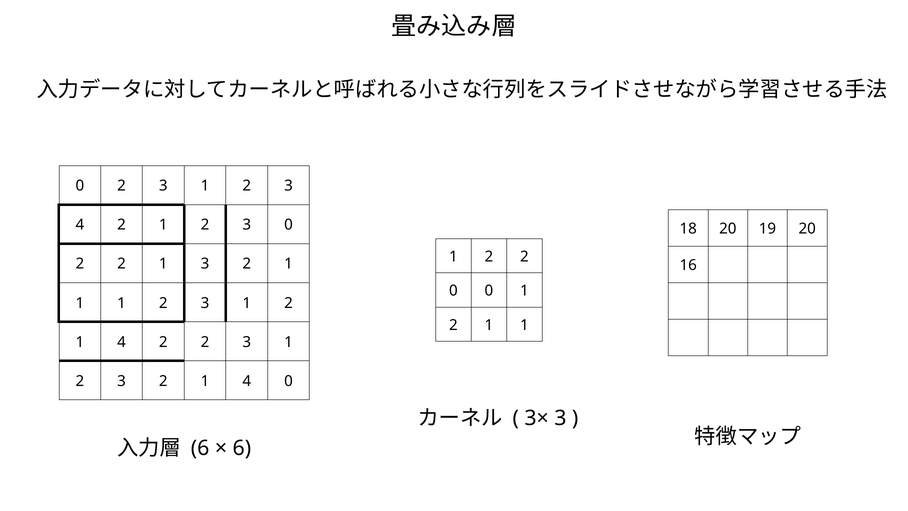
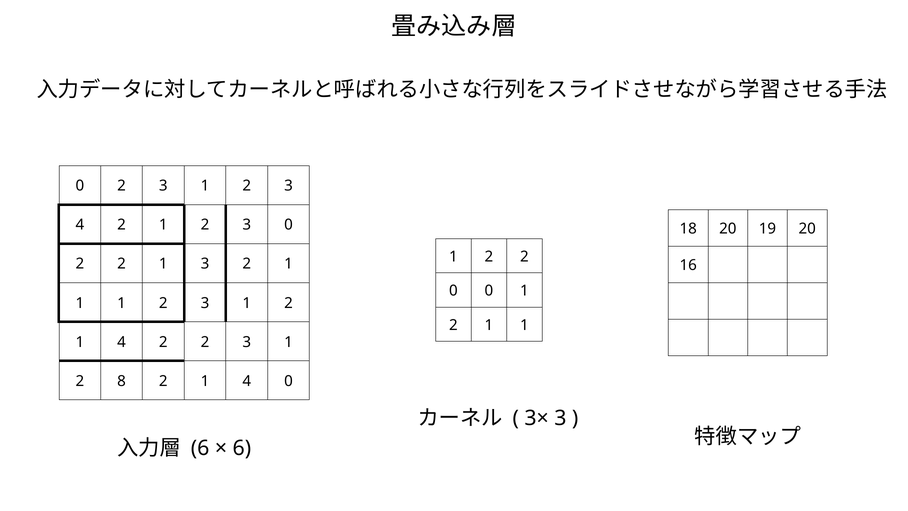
3: 3 -> 8 (122, 381)
